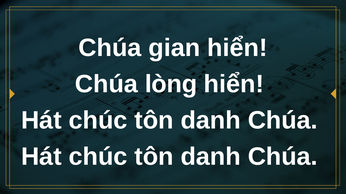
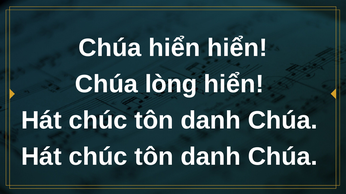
Chúa gian: gian -> hiển (174, 48)
